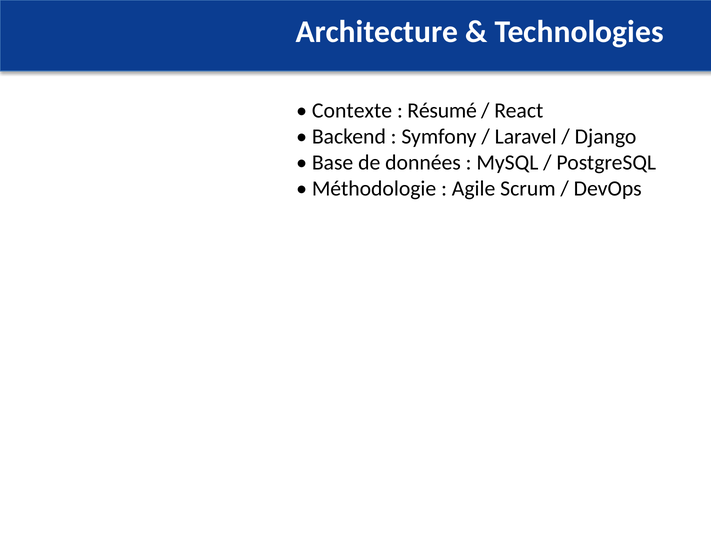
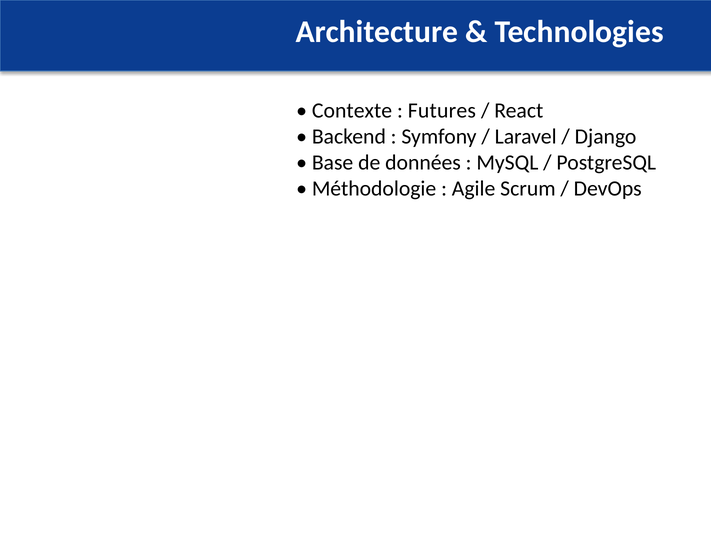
Résumé: Résumé -> Futures (442, 110)
